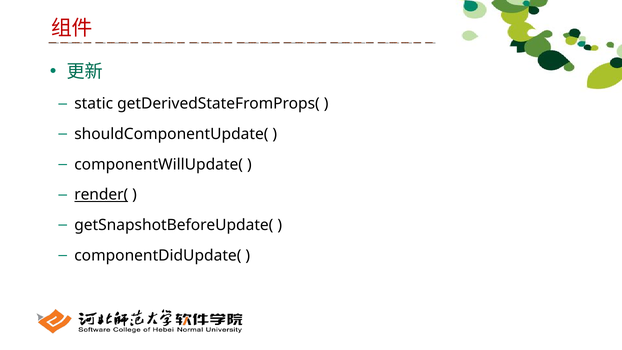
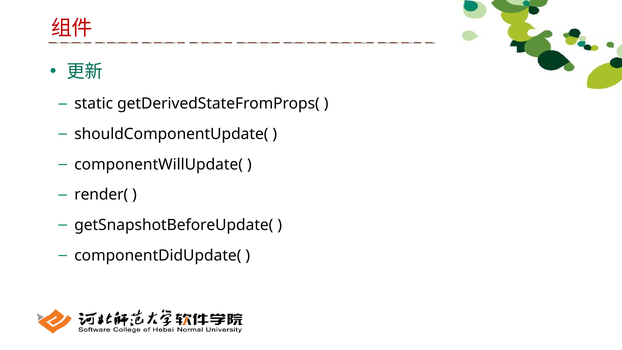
render( underline: present -> none (101, 195)
